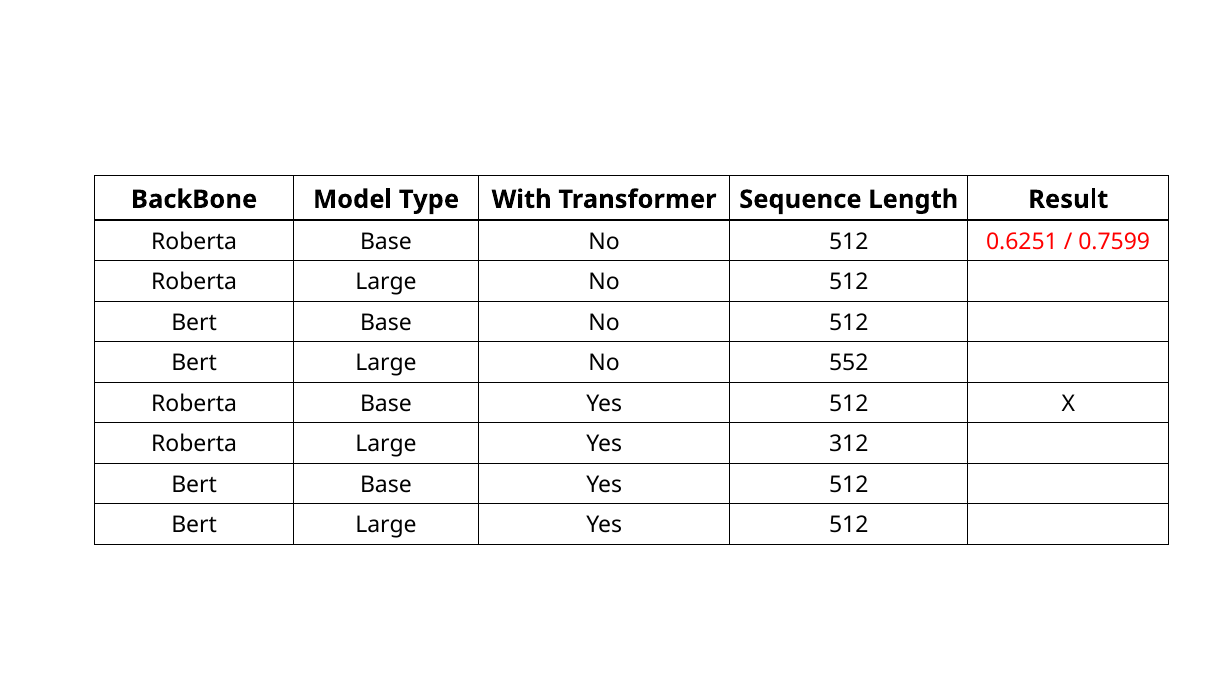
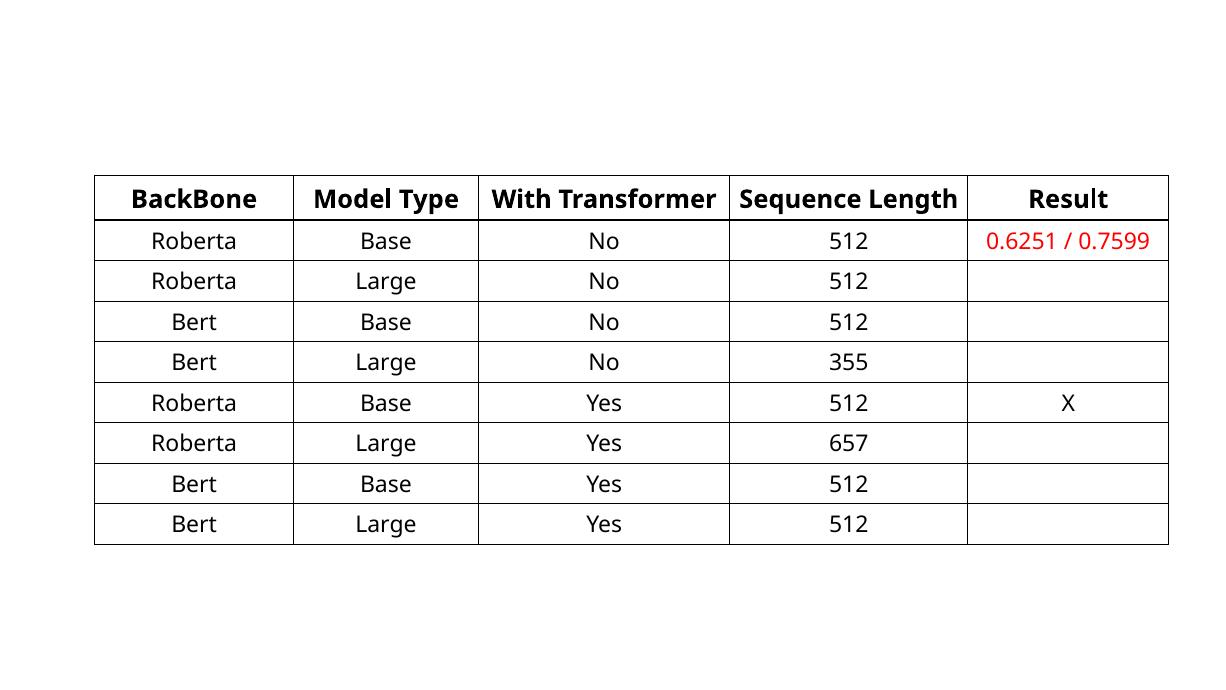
552: 552 -> 355 (849, 363)
312: 312 -> 657 (849, 444)
